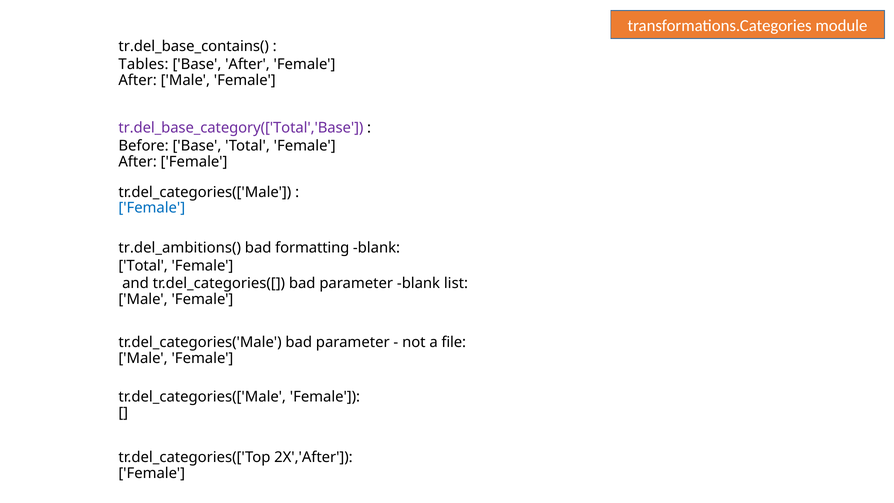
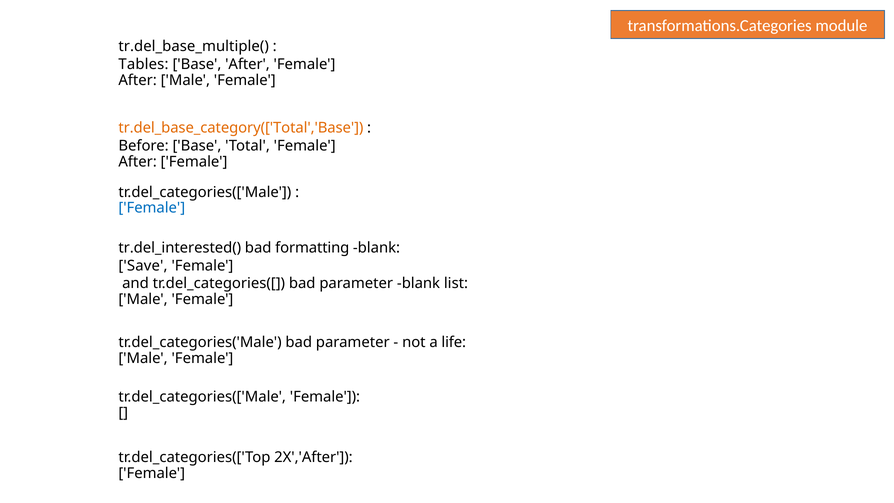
tr.del_base_contains(: tr.del_base_contains( -> tr.del_base_multiple( (194, 47)
tr.del_base_category(['Total','Base colour: purple -> orange (241, 128)
tr.del_ambitions(: tr.del_ambitions( -> tr.del_interested( (180, 248)
Total: Total -> Save (143, 266)
file: file -> life (454, 342)
